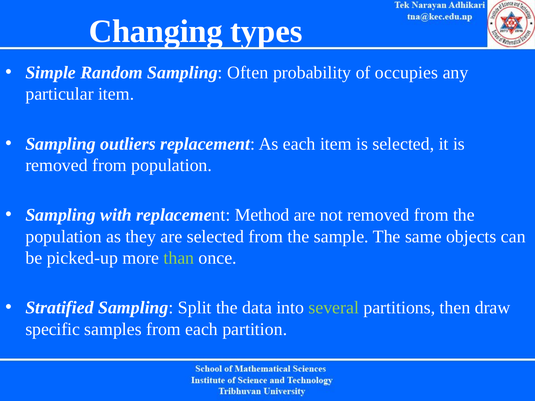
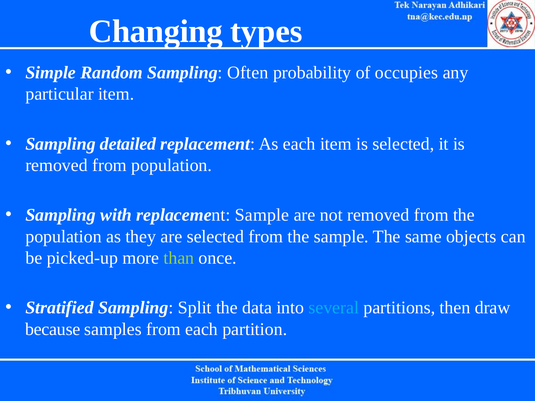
outliers: outliers -> detailed (128, 144)
replacement Method: Method -> Sample (262, 215)
several colour: light green -> light blue (334, 308)
specific: specific -> because (53, 329)
